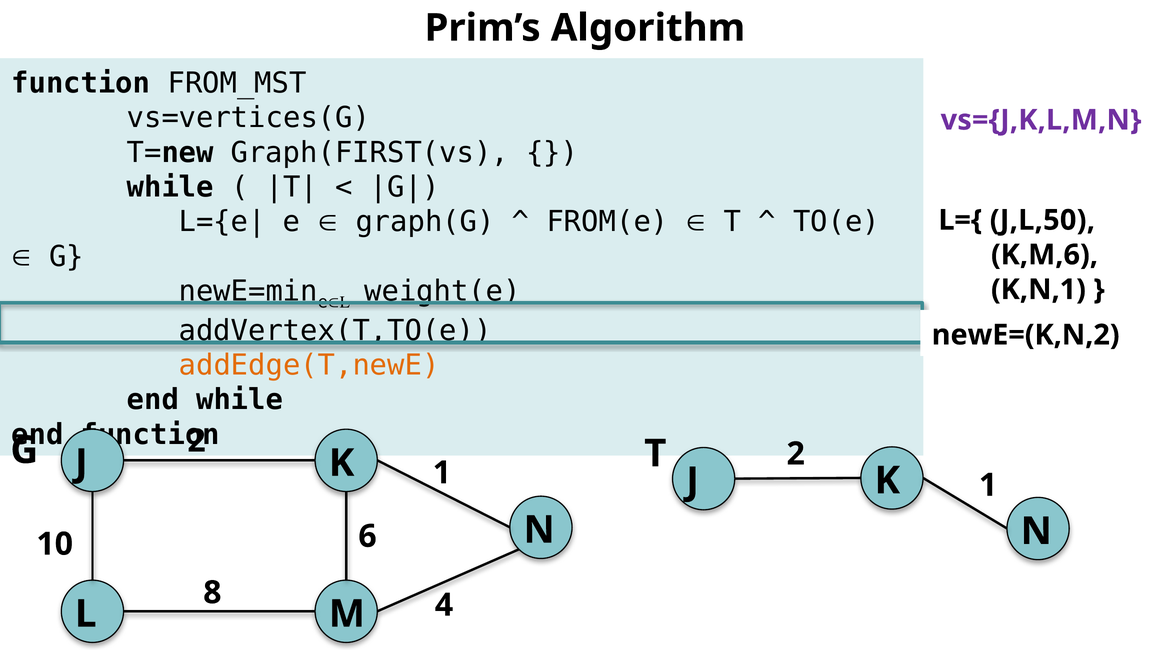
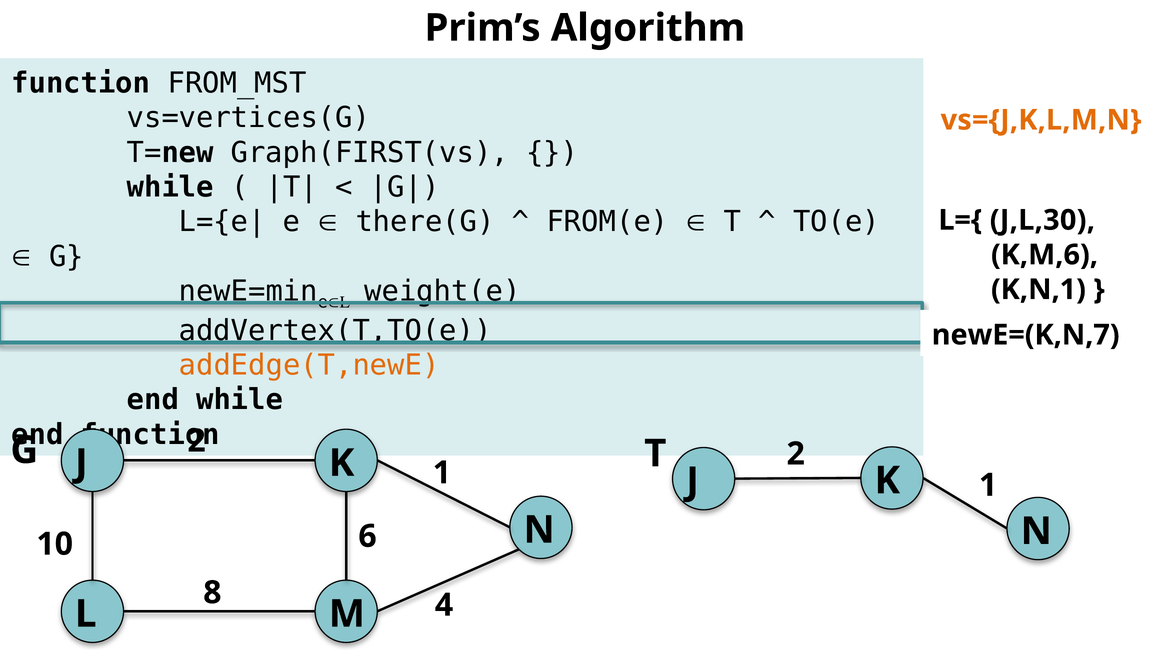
vs={J,K,L,M,N colour: purple -> orange (1041, 120)
graph(G: graph(G -> there(G (425, 222)
J,L,50: J,L,50 -> J,L,30 (1042, 220)
newE=(K,N,2: newE=(K,N,2 -> newE=(K,N,7 (1026, 335)
